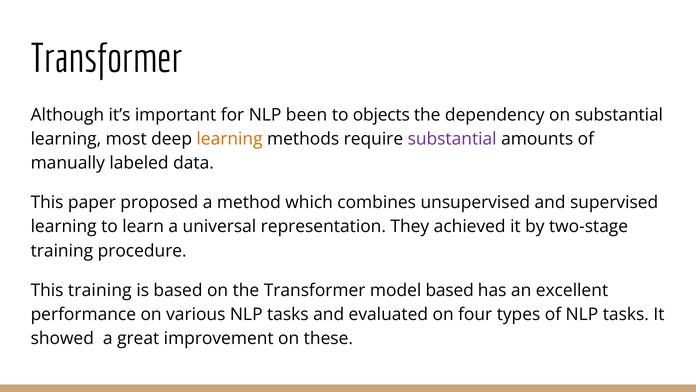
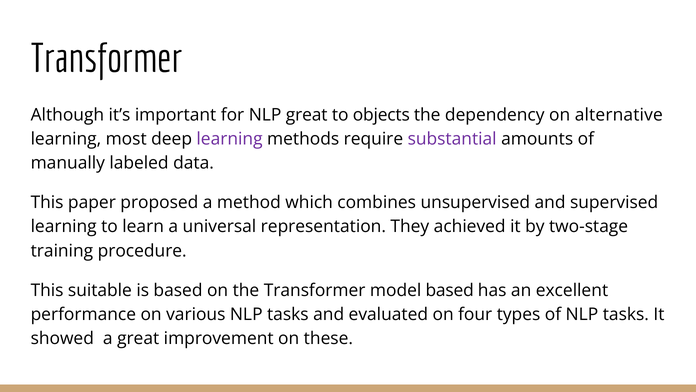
NLP been: been -> great (307, 115)
on substantial: substantial -> alternative (619, 115)
learning colour: orange -> purple (230, 139)
This training: training -> suitable (100, 290)
